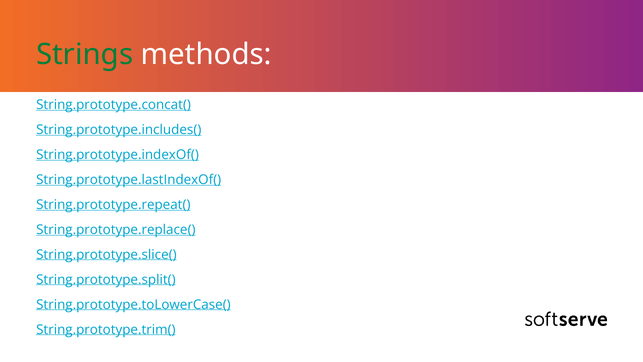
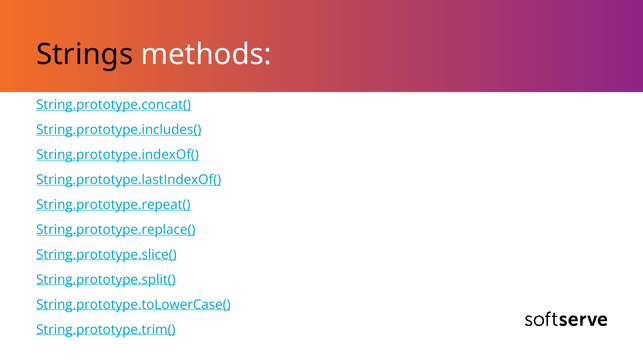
Strings colour: green -> black (85, 54)
